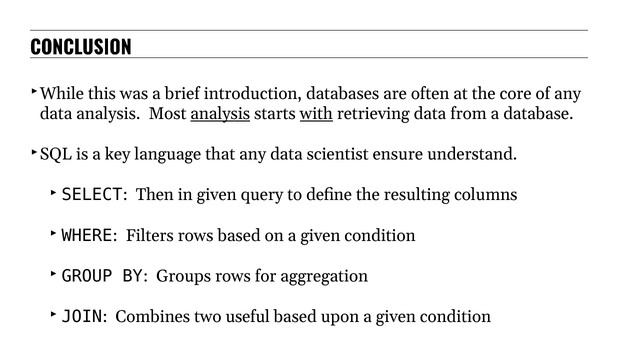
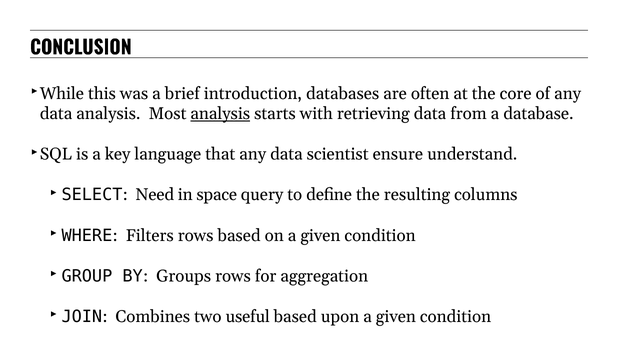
with underline: present -> none (316, 114)
Then: Then -> Need (155, 195)
in given: given -> space (217, 195)
